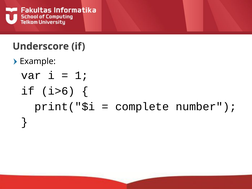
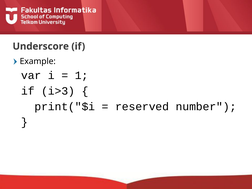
i>6: i>6 -> i>3 (58, 91)
complete: complete -> reserved (142, 107)
